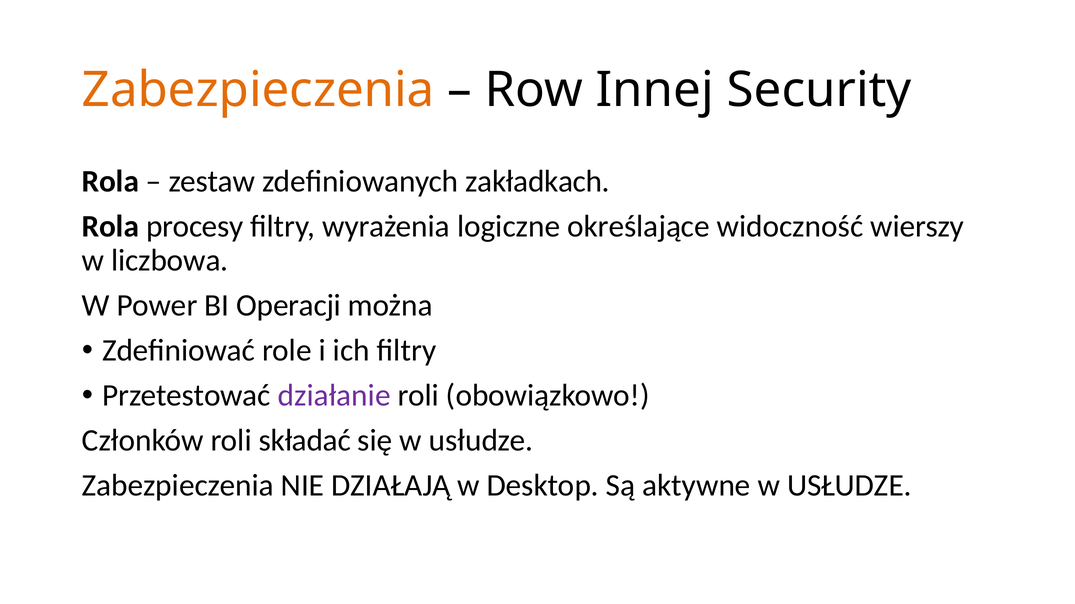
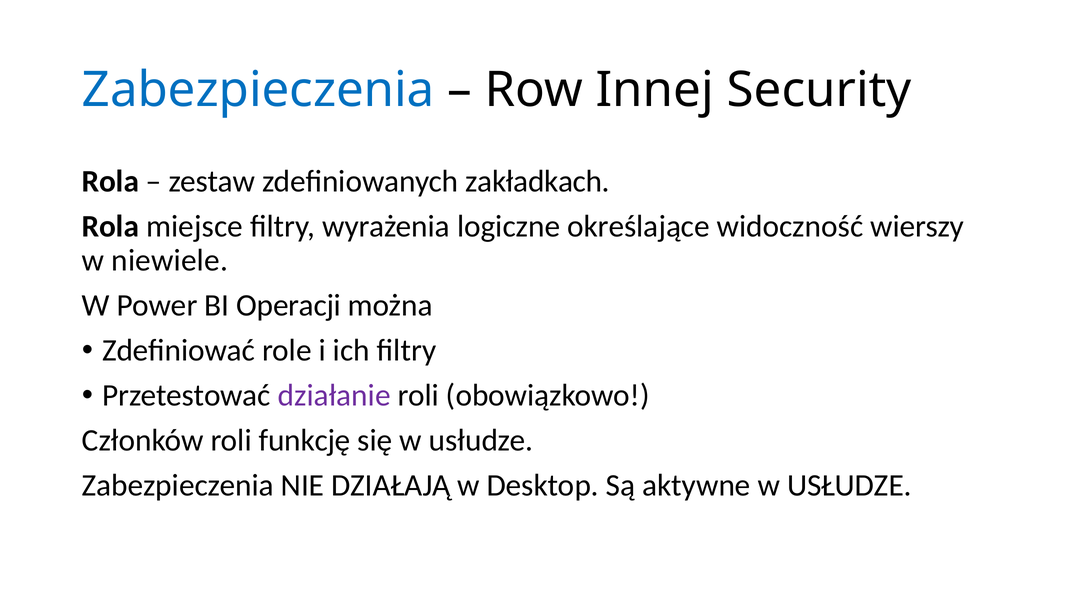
Zabezpieczenia colour: orange -> blue (258, 90)
procesy: procesy -> miejsce (194, 227)
liczbowa: liczbowa -> niewiele (170, 261)
składać: składać -> funkcję (305, 441)
